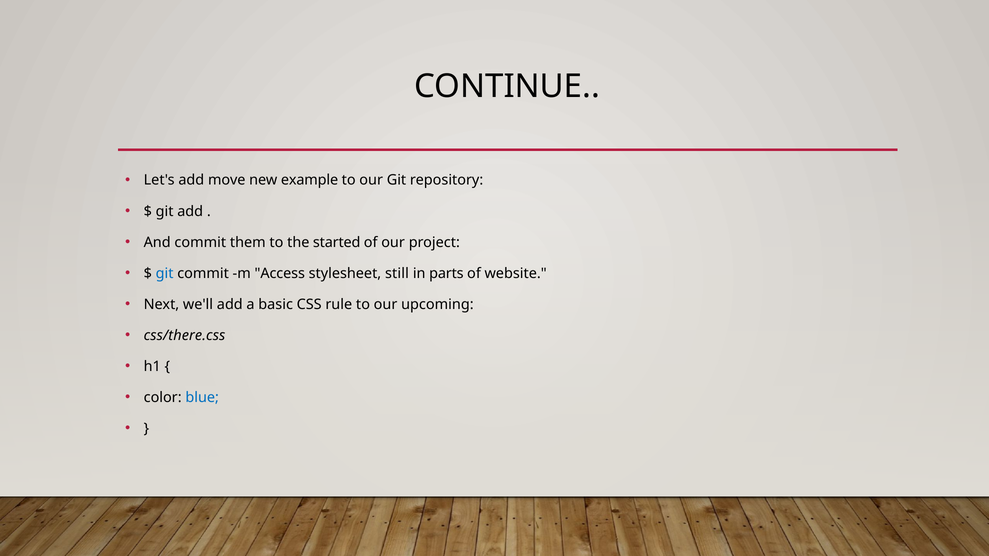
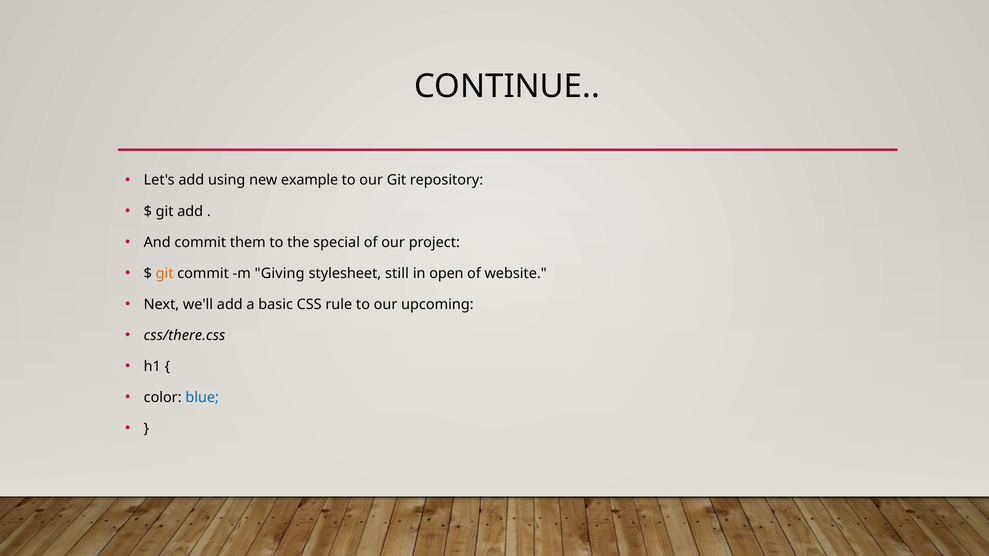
move: move -> using (227, 180)
started: started -> special (337, 242)
git colour: blue -> orange (165, 274)
Access: Access -> Giving (280, 274)
parts: parts -> open (446, 274)
